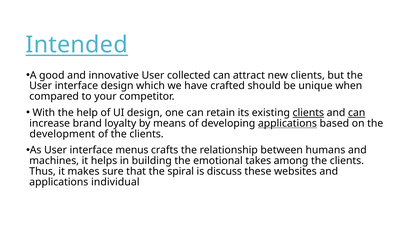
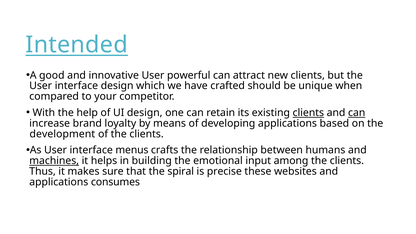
collected: collected -> powerful (189, 75)
applications underline: present -> none (287, 123)
machines underline: none -> present (54, 161)
takes: takes -> input (258, 161)
discuss: discuss -> precise (224, 171)
individual: individual -> consumes (115, 182)
